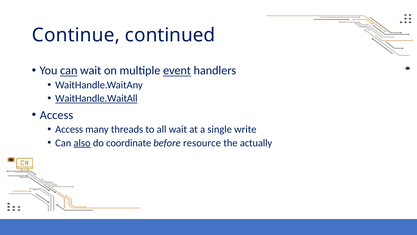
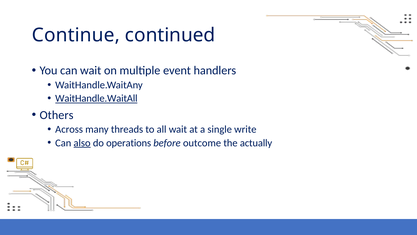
can underline: present -> none (69, 71)
event underline: present -> none (177, 71)
Access: Access -> Others (57, 115)
Access: Access -> Across (69, 129)
coordinate: coordinate -> operations (129, 143)
resource: resource -> outcome (202, 143)
